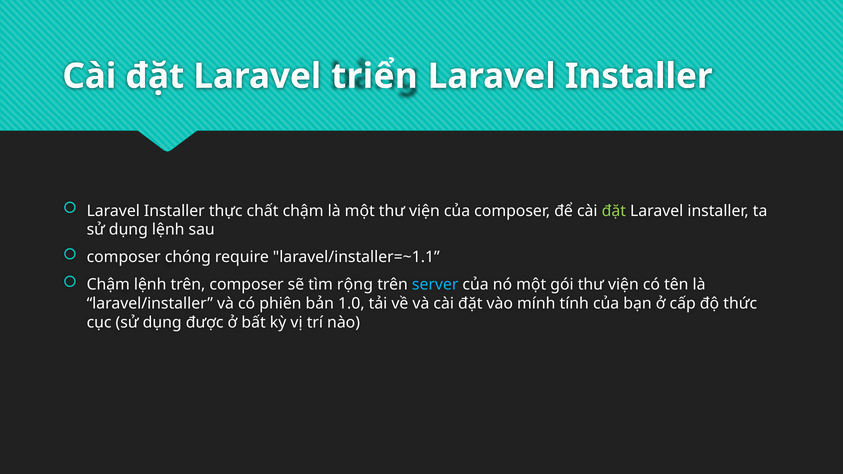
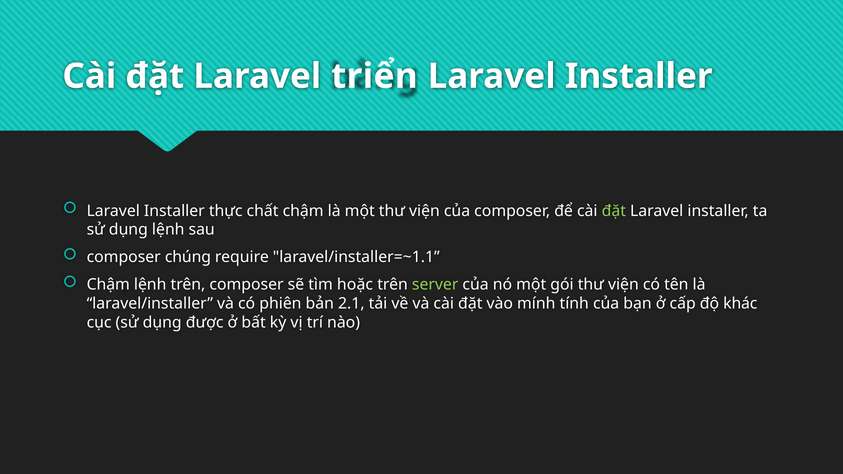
chóng: chóng -> chúng (188, 257)
rộng: rộng -> hoặc (355, 285)
server colour: light blue -> light green (435, 285)
1.0: 1.0 -> 2.1 (351, 304)
thức: thức -> khác (740, 304)
